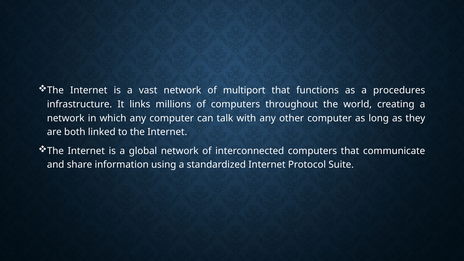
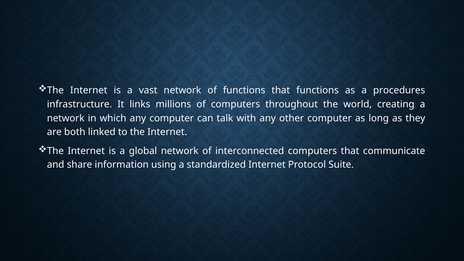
of multiport: multiport -> functions (244, 90)
